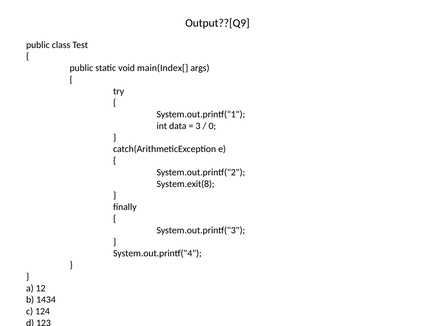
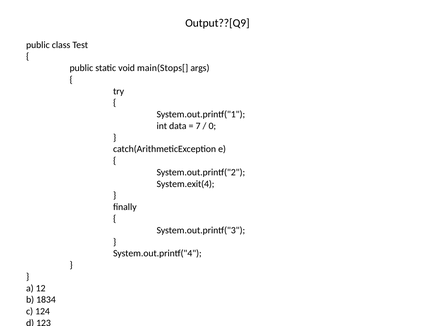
main(Index[: main(Index[ -> main(Stops[ (163, 68)
3: 3 -> 7 (198, 126)
System.exit(8: System.exit(8 -> System.exit(4 (185, 184)
1434: 1434 -> 1834 (46, 300)
